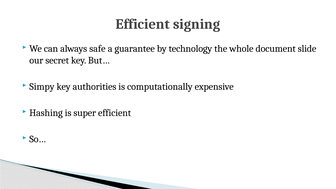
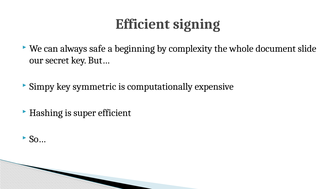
guarantee: guarantee -> beginning (135, 49)
technology: technology -> complexity (190, 49)
authorities: authorities -> symmetric (94, 87)
